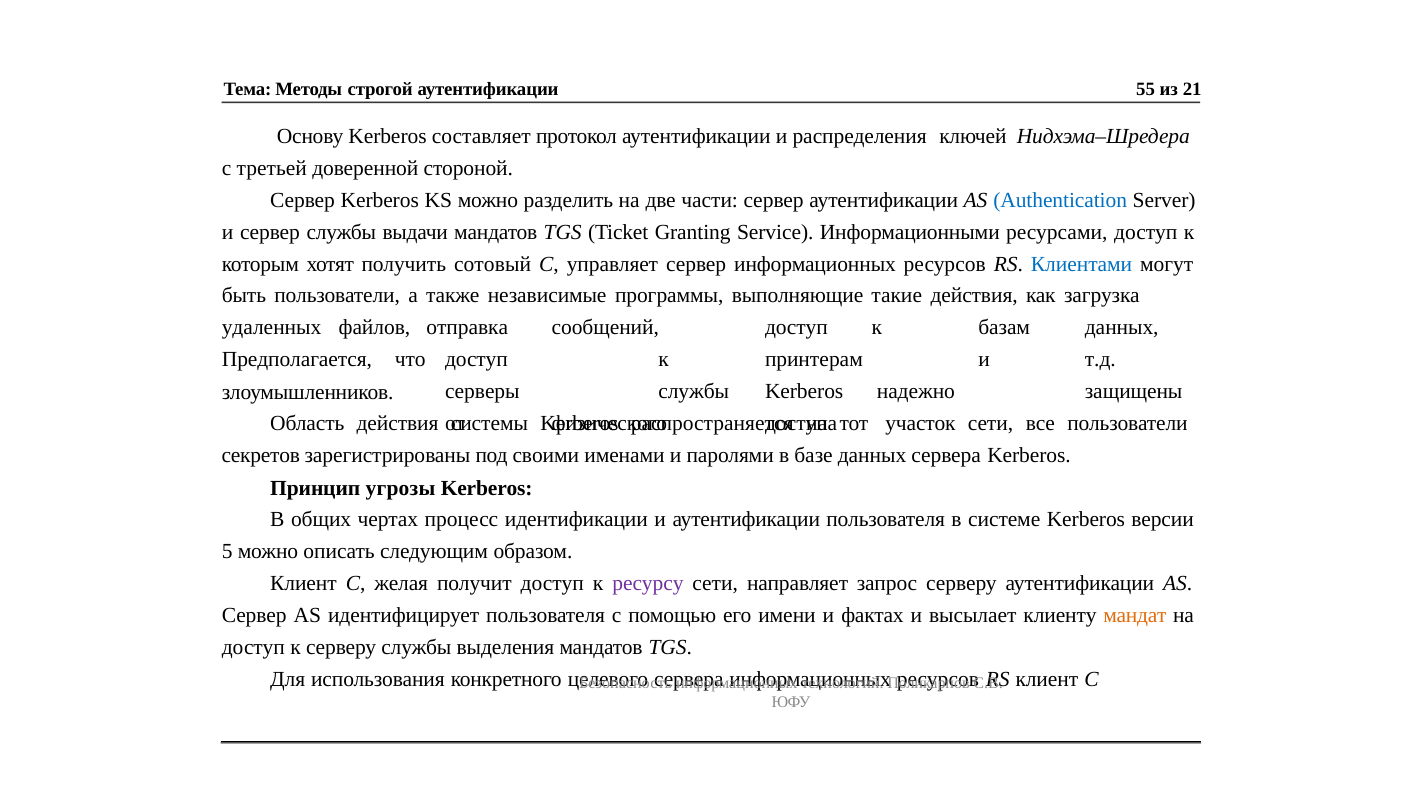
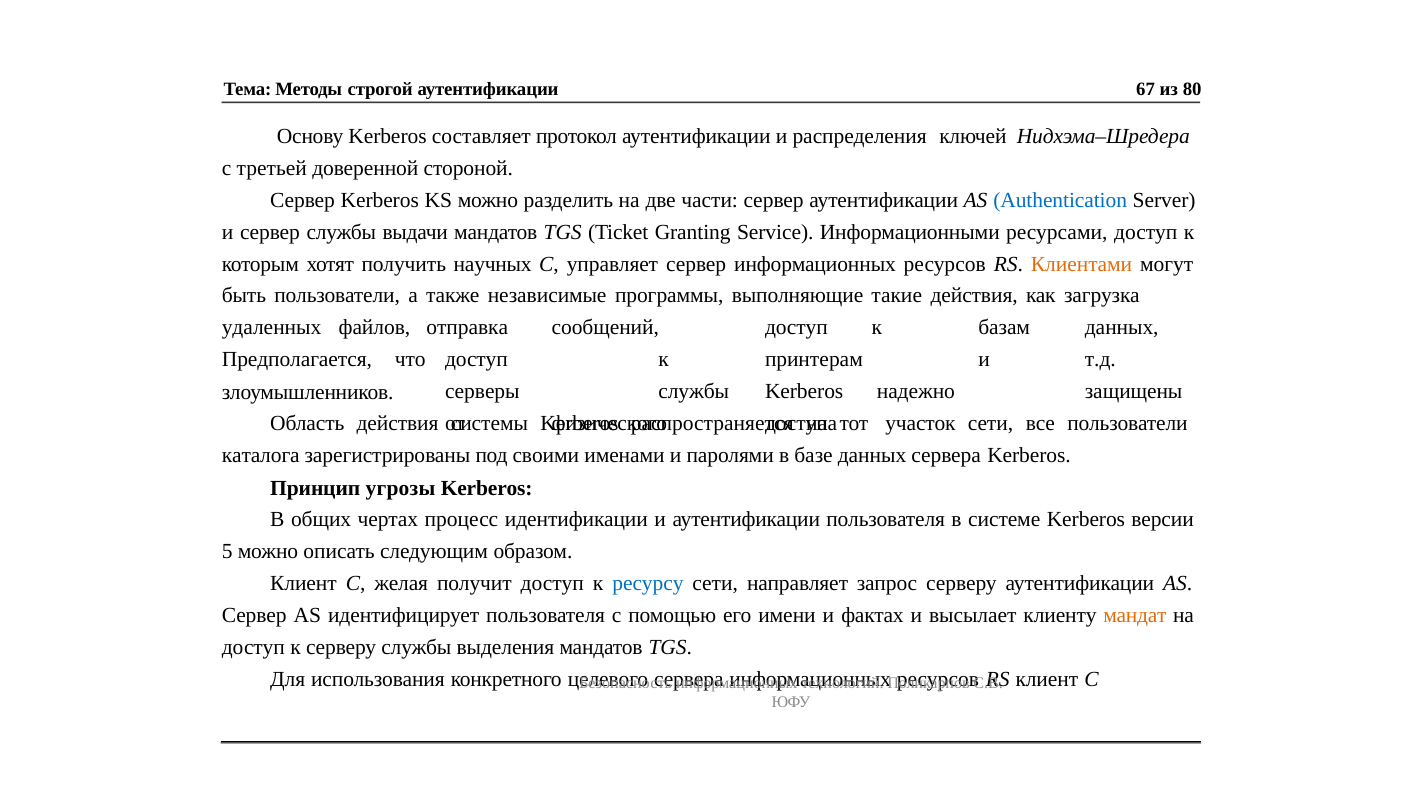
55: 55 -> 67 (1146, 89)
21: 21 -> 80 (1192, 89)
сотовый: сотовый -> научных (493, 264)
Клиентами colour: blue -> orange (1082, 264)
секретов: секретов -> каталога (261, 456)
ресурсу colour: purple -> blue (648, 584)
